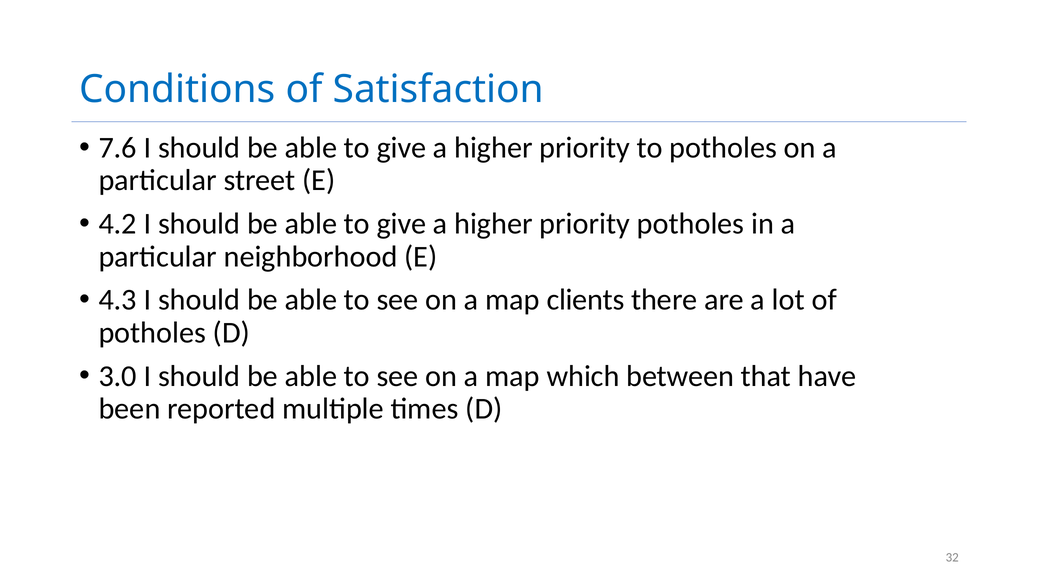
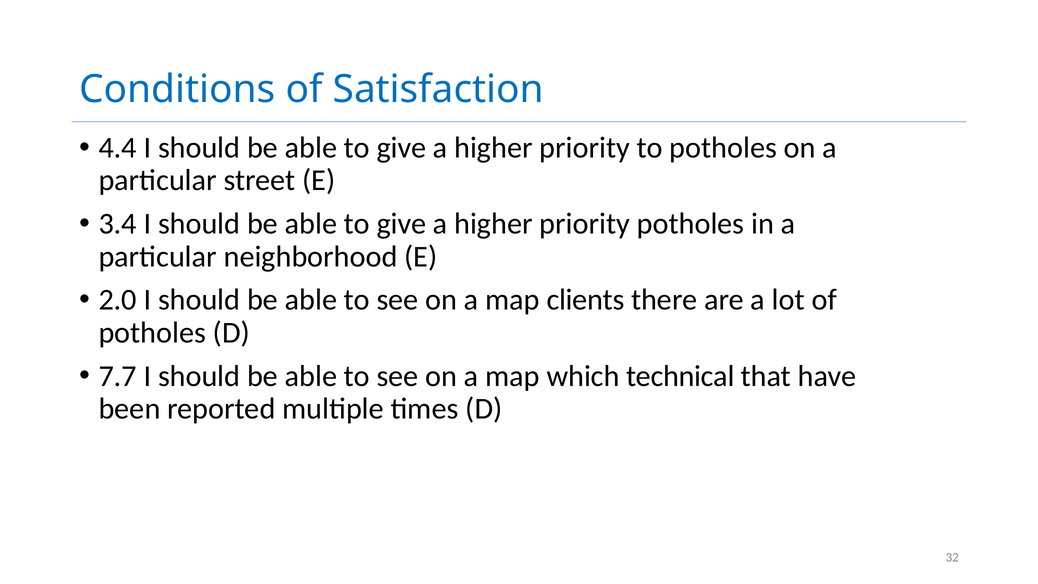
7.6: 7.6 -> 4.4 (118, 148)
4.2: 4.2 -> 3.4 (118, 224)
4.3: 4.3 -> 2.0 (118, 300)
3.0: 3.0 -> 7.7 (118, 376)
between: between -> technical (680, 376)
